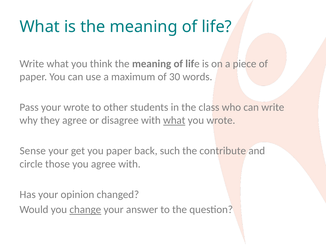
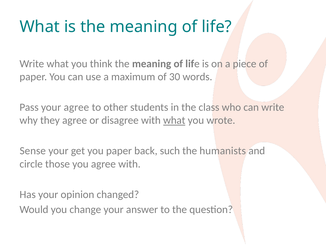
your wrote: wrote -> agree (76, 107)
contribute: contribute -> humanists (223, 151)
change underline: present -> none (85, 209)
